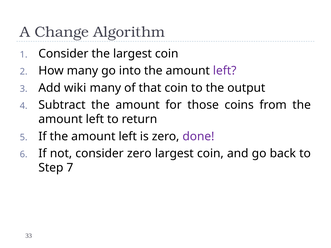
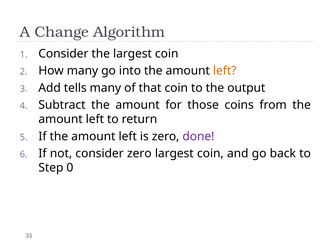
left colour: purple -> orange (225, 71)
wiki: wiki -> tells (75, 88)
7: 7 -> 0 (70, 168)
